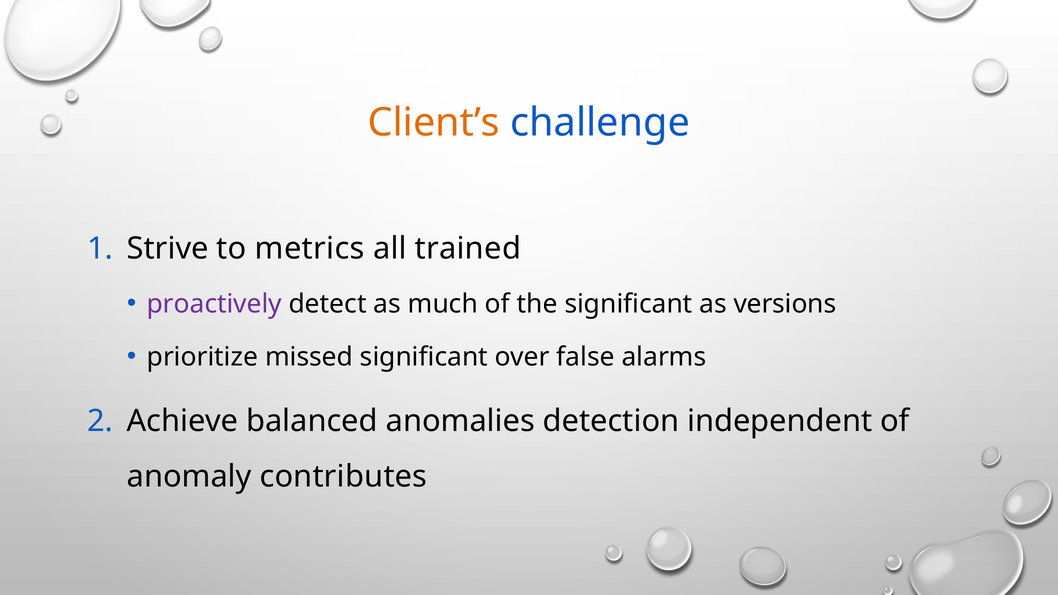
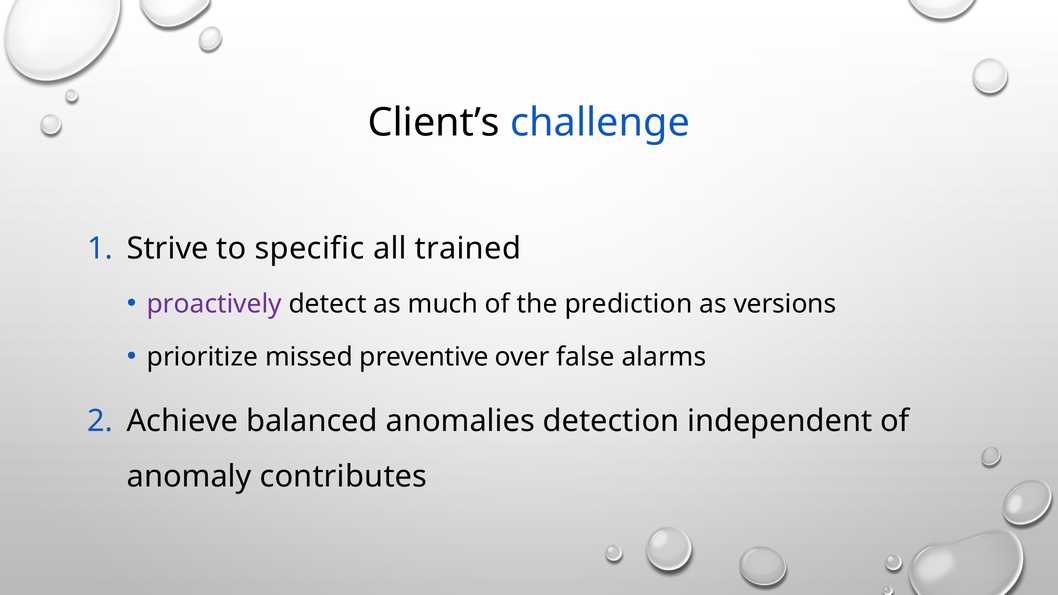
Client’s colour: orange -> black (434, 123)
metrics: metrics -> specific (310, 248)
the significant: significant -> prediction (628, 304)
missed significant: significant -> preventive (424, 357)
